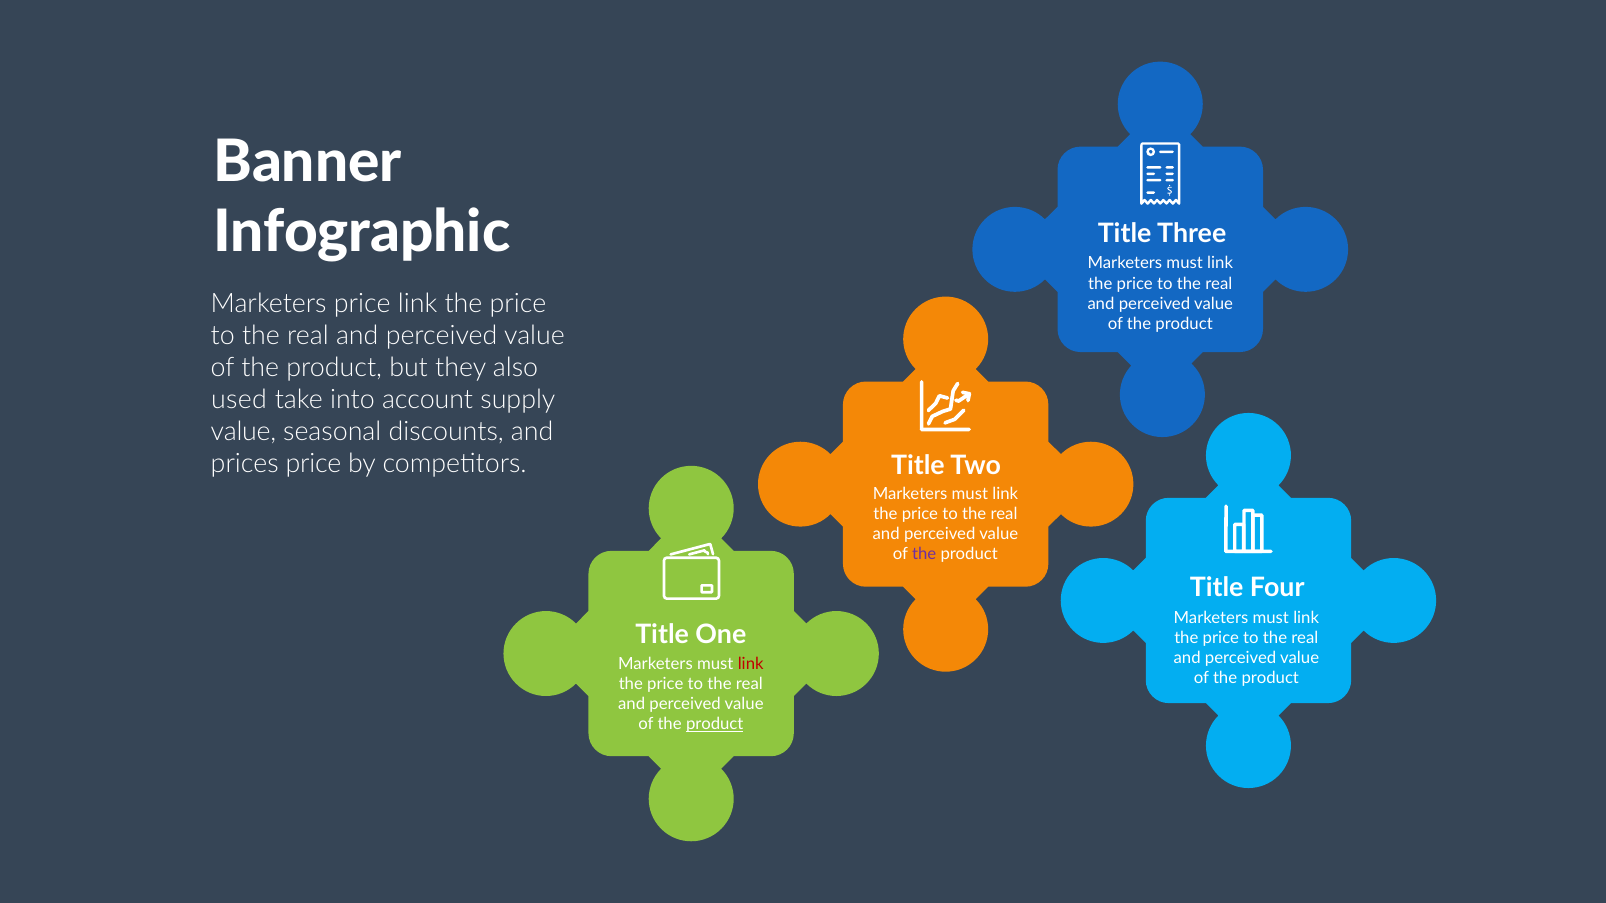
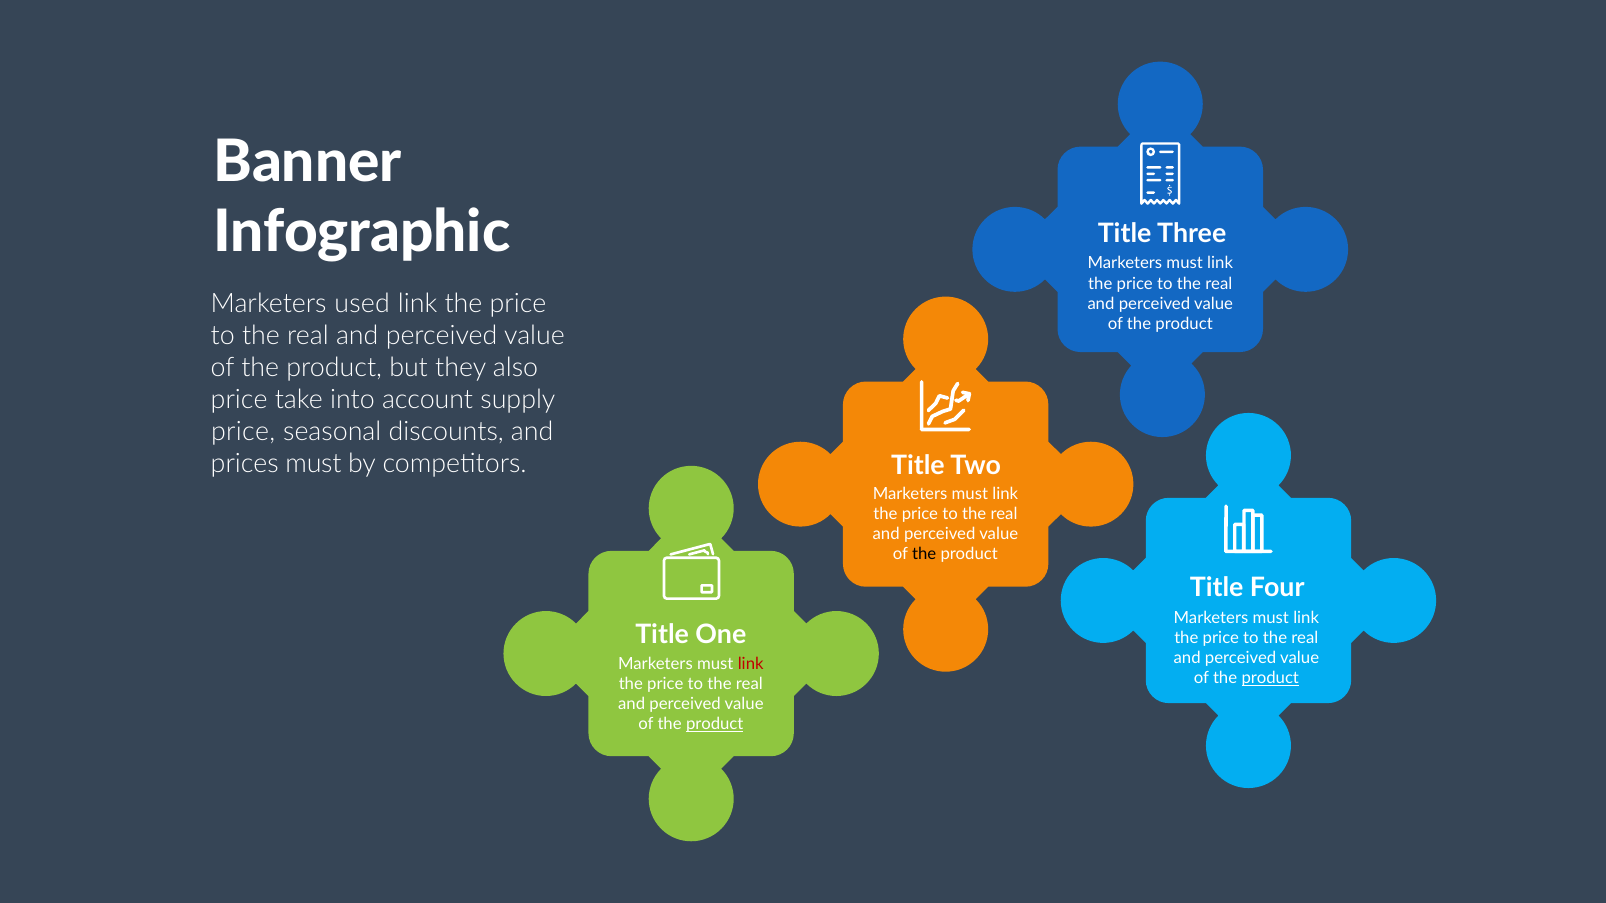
Marketers price: price -> used (362, 304)
used: used -> price (239, 400)
value: value -> price (243, 432)
prices price: price -> must (313, 464)
the colour: purple -> black (924, 555)
product underline: none -> present (1270, 678)
